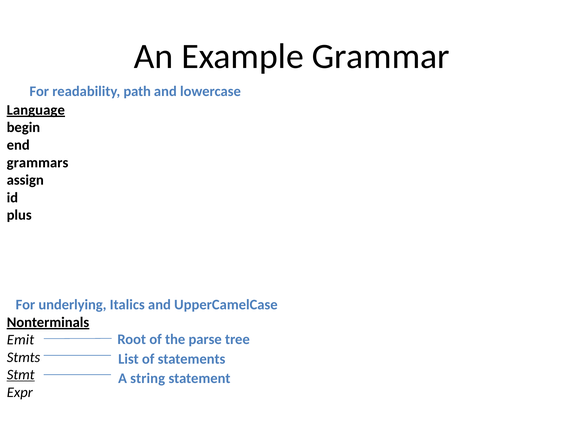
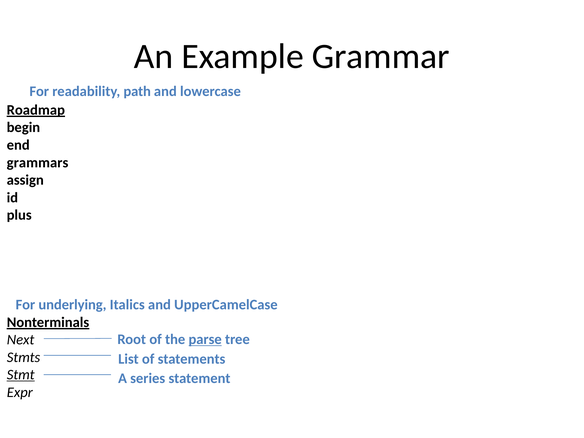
Language: Language -> Roadmap (36, 110)
parse underline: none -> present (205, 339)
Emit: Emit -> Next (21, 340)
string: string -> series (148, 378)
